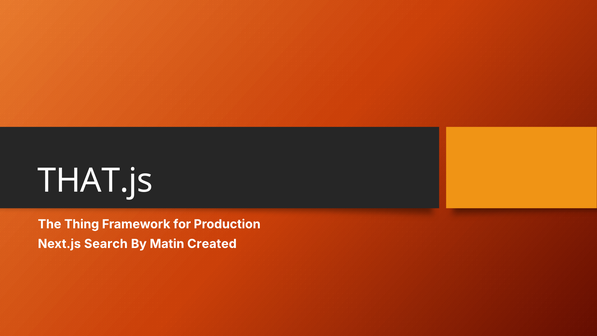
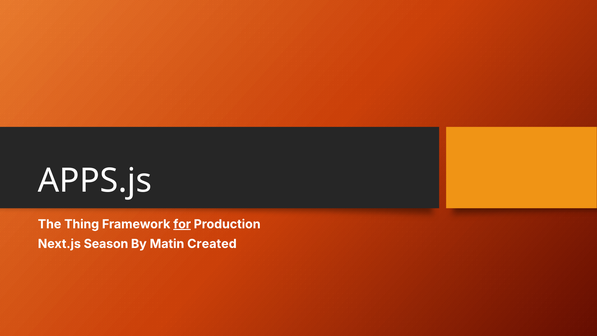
THAT.js: THAT.js -> APPS.js (95, 181)
for underline: none -> present (182, 224)
Search: Search -> Season (106, 244)
